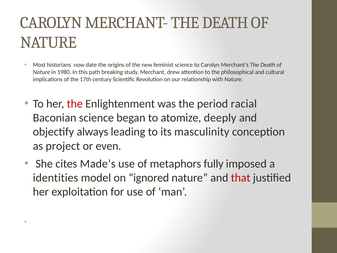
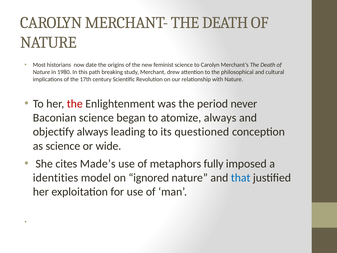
racial: racial -> never (244, 104)
atomize deeply: deeply -> always (220, 118)
masculinity: masculinity -> questioned (202, 132)
as project: project -> science (63, 146)
even: even -> wide (108, 146)
that colour: red -> blue (241, 178)
